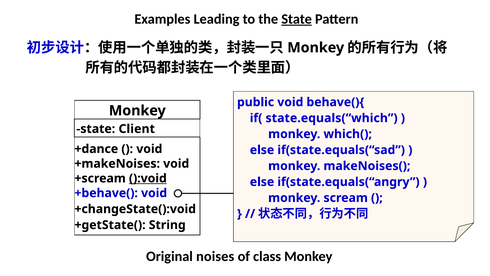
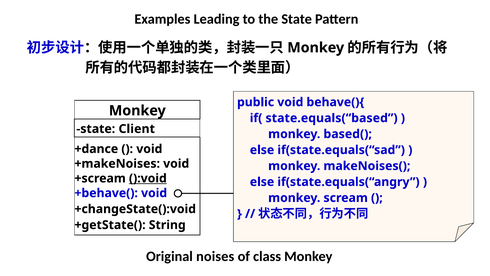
State underline: present -> none (297, 19)
state.equals(“which: state.equals(“which -> state.equals(“based (332, 118)
which(: which( -> based( (348, 134)
